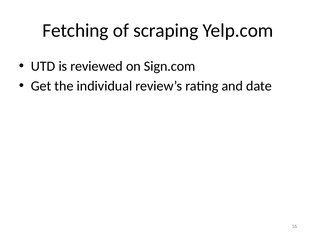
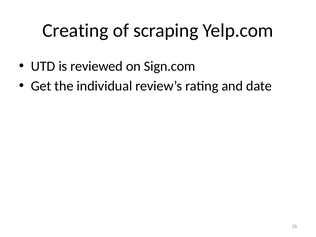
Fetching: Fetching -> Creating (75, 31)
